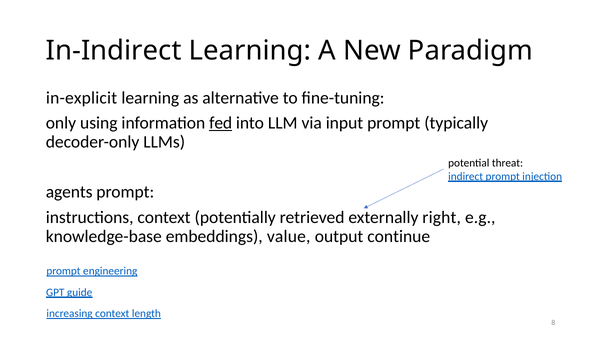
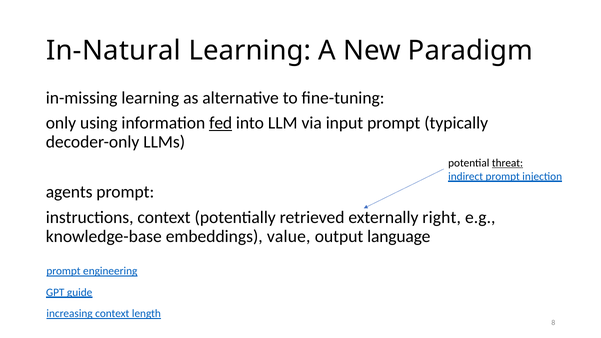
In-Indirect: In-Indirect -> In-Natural (114, 50)
in-explicit: in-explicit -> in-missing (82, 98)
threat underline: none -> present (507, 163)
continue: continue -> language (399, 236)
